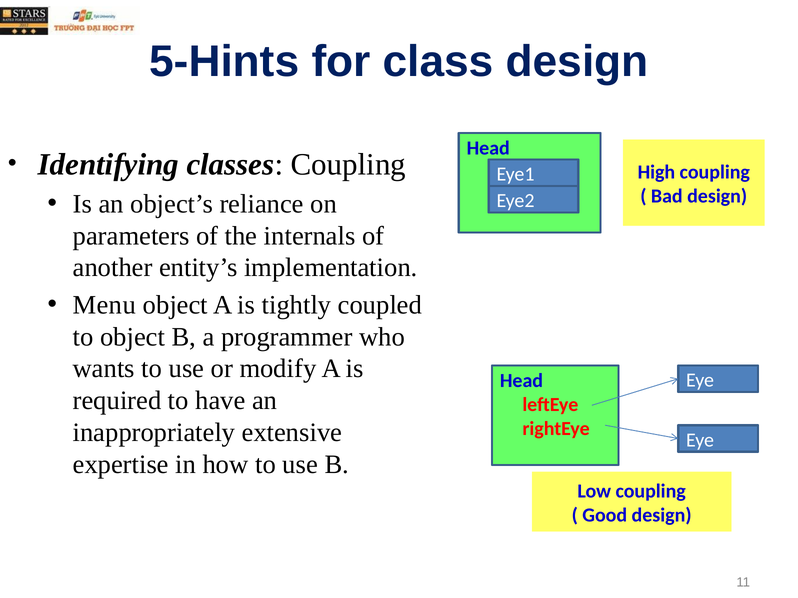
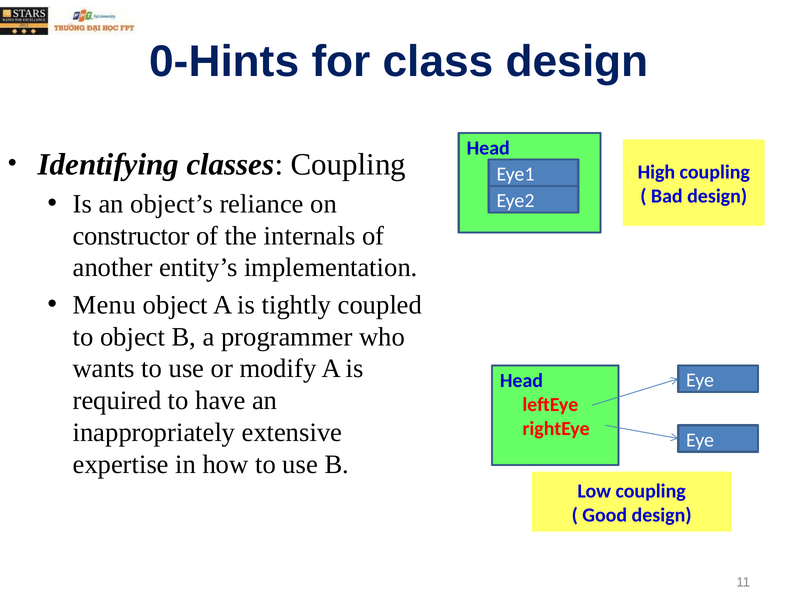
5-Hints: 5-Hints -> 0-Hints (224, 62)
parameters: parameters -> constructor (131, 236)
